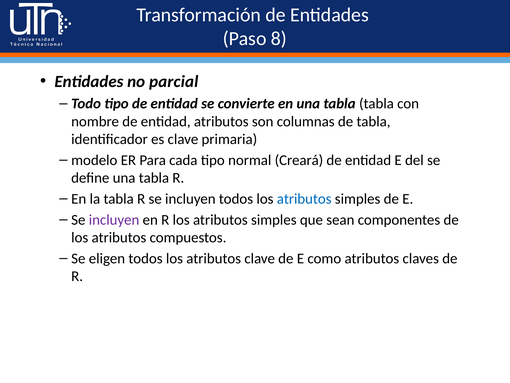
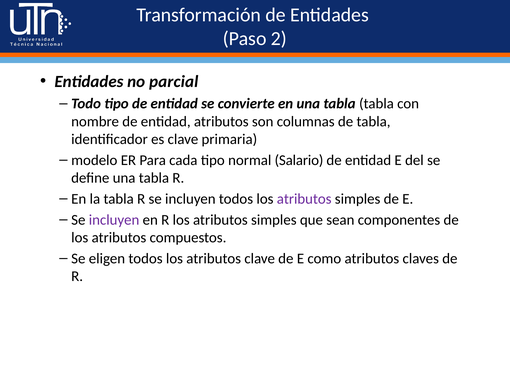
8: 8 -> 2 (279, 39)
Creará: Creará -> Salario (299, 160)
atributos colour: blue -> purple (304, 199)
